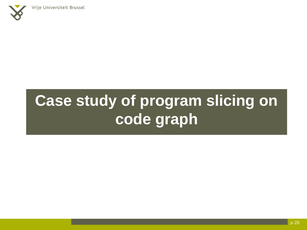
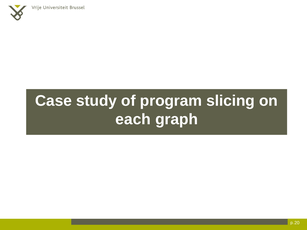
code: code -> each (133, 119)
